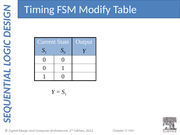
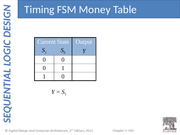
Modify: Modify -> Money (95, 10)
